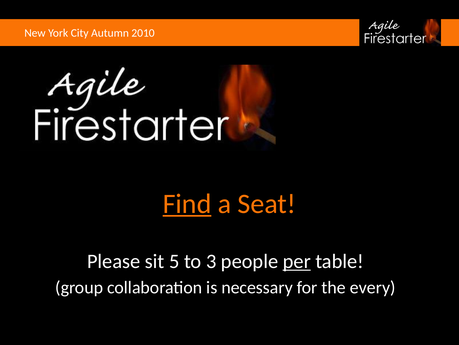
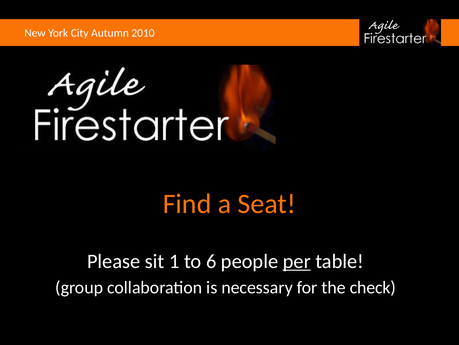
Find underline: present -> none (187, 203)
5: 5 -> 1 (174, 261)
3: 3 -> 6 (211, 261)
every: every -> check (373, 287)
